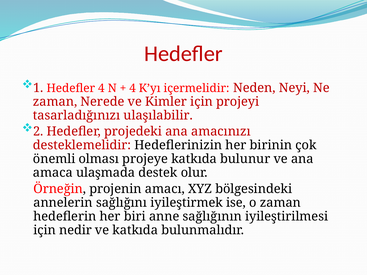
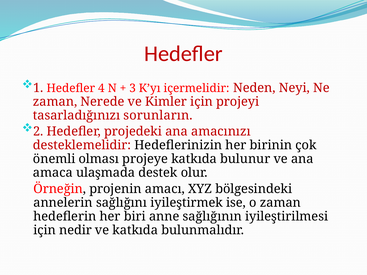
4: 4 -> 3 (133, 88)
ulaşılabilir: ulaşılabilir -> sorunların (158, 116)
